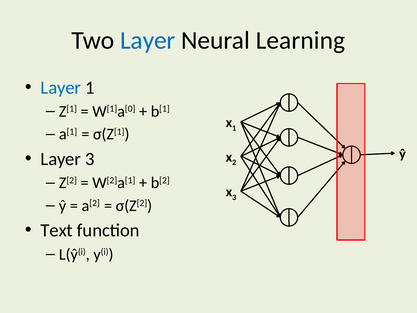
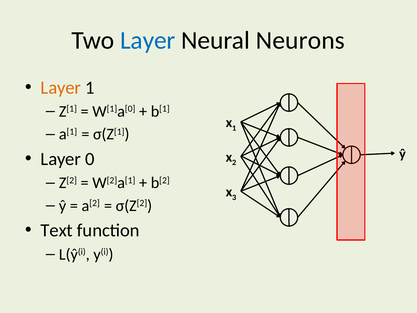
Learning: Learning -> Neurons (300, 40)
Layer colour: blue -> orange (61, 87)
Layer 3: 3 -> 0 (90, 159)
